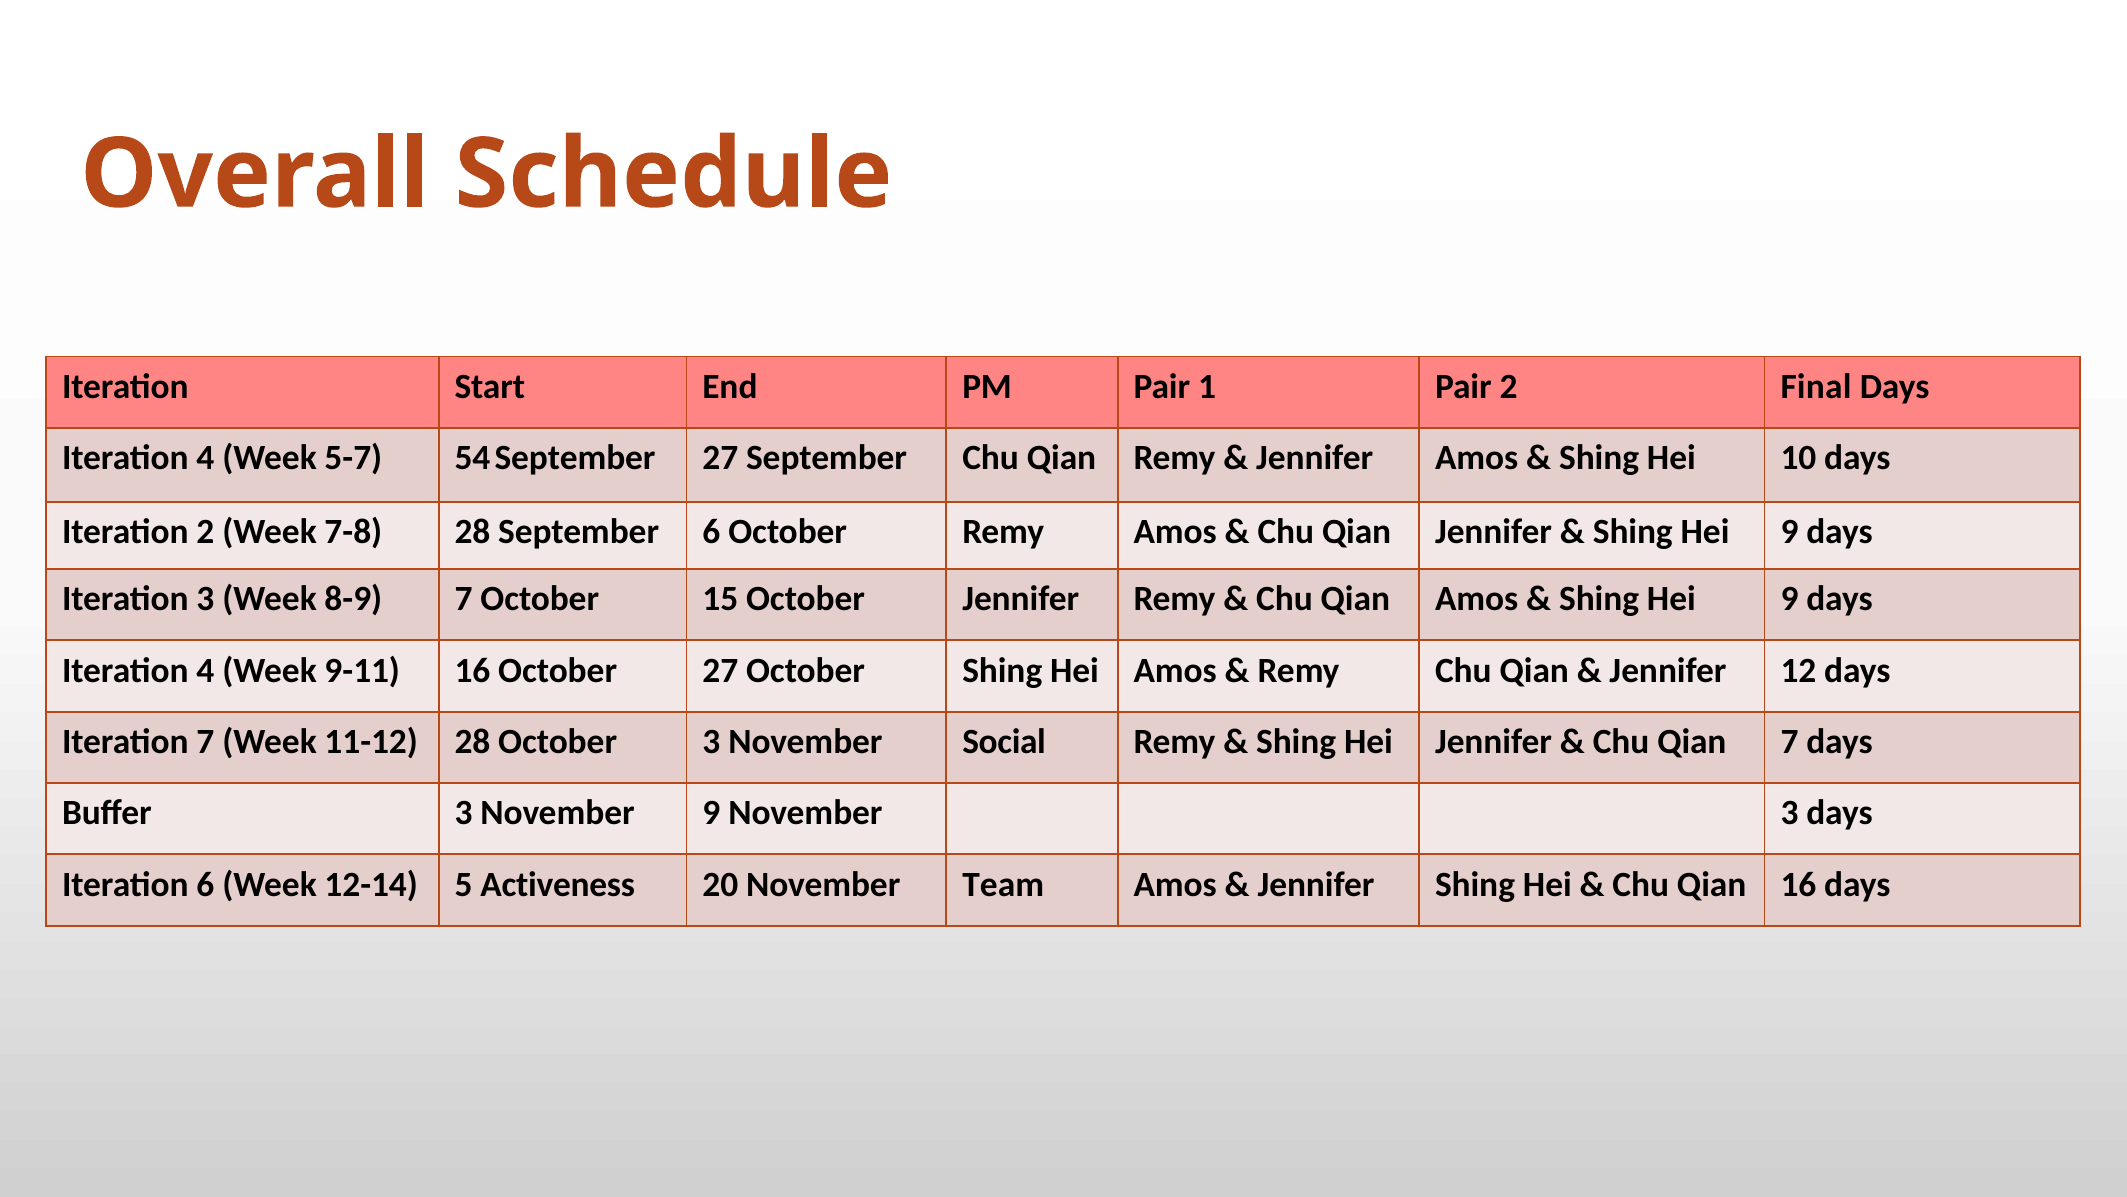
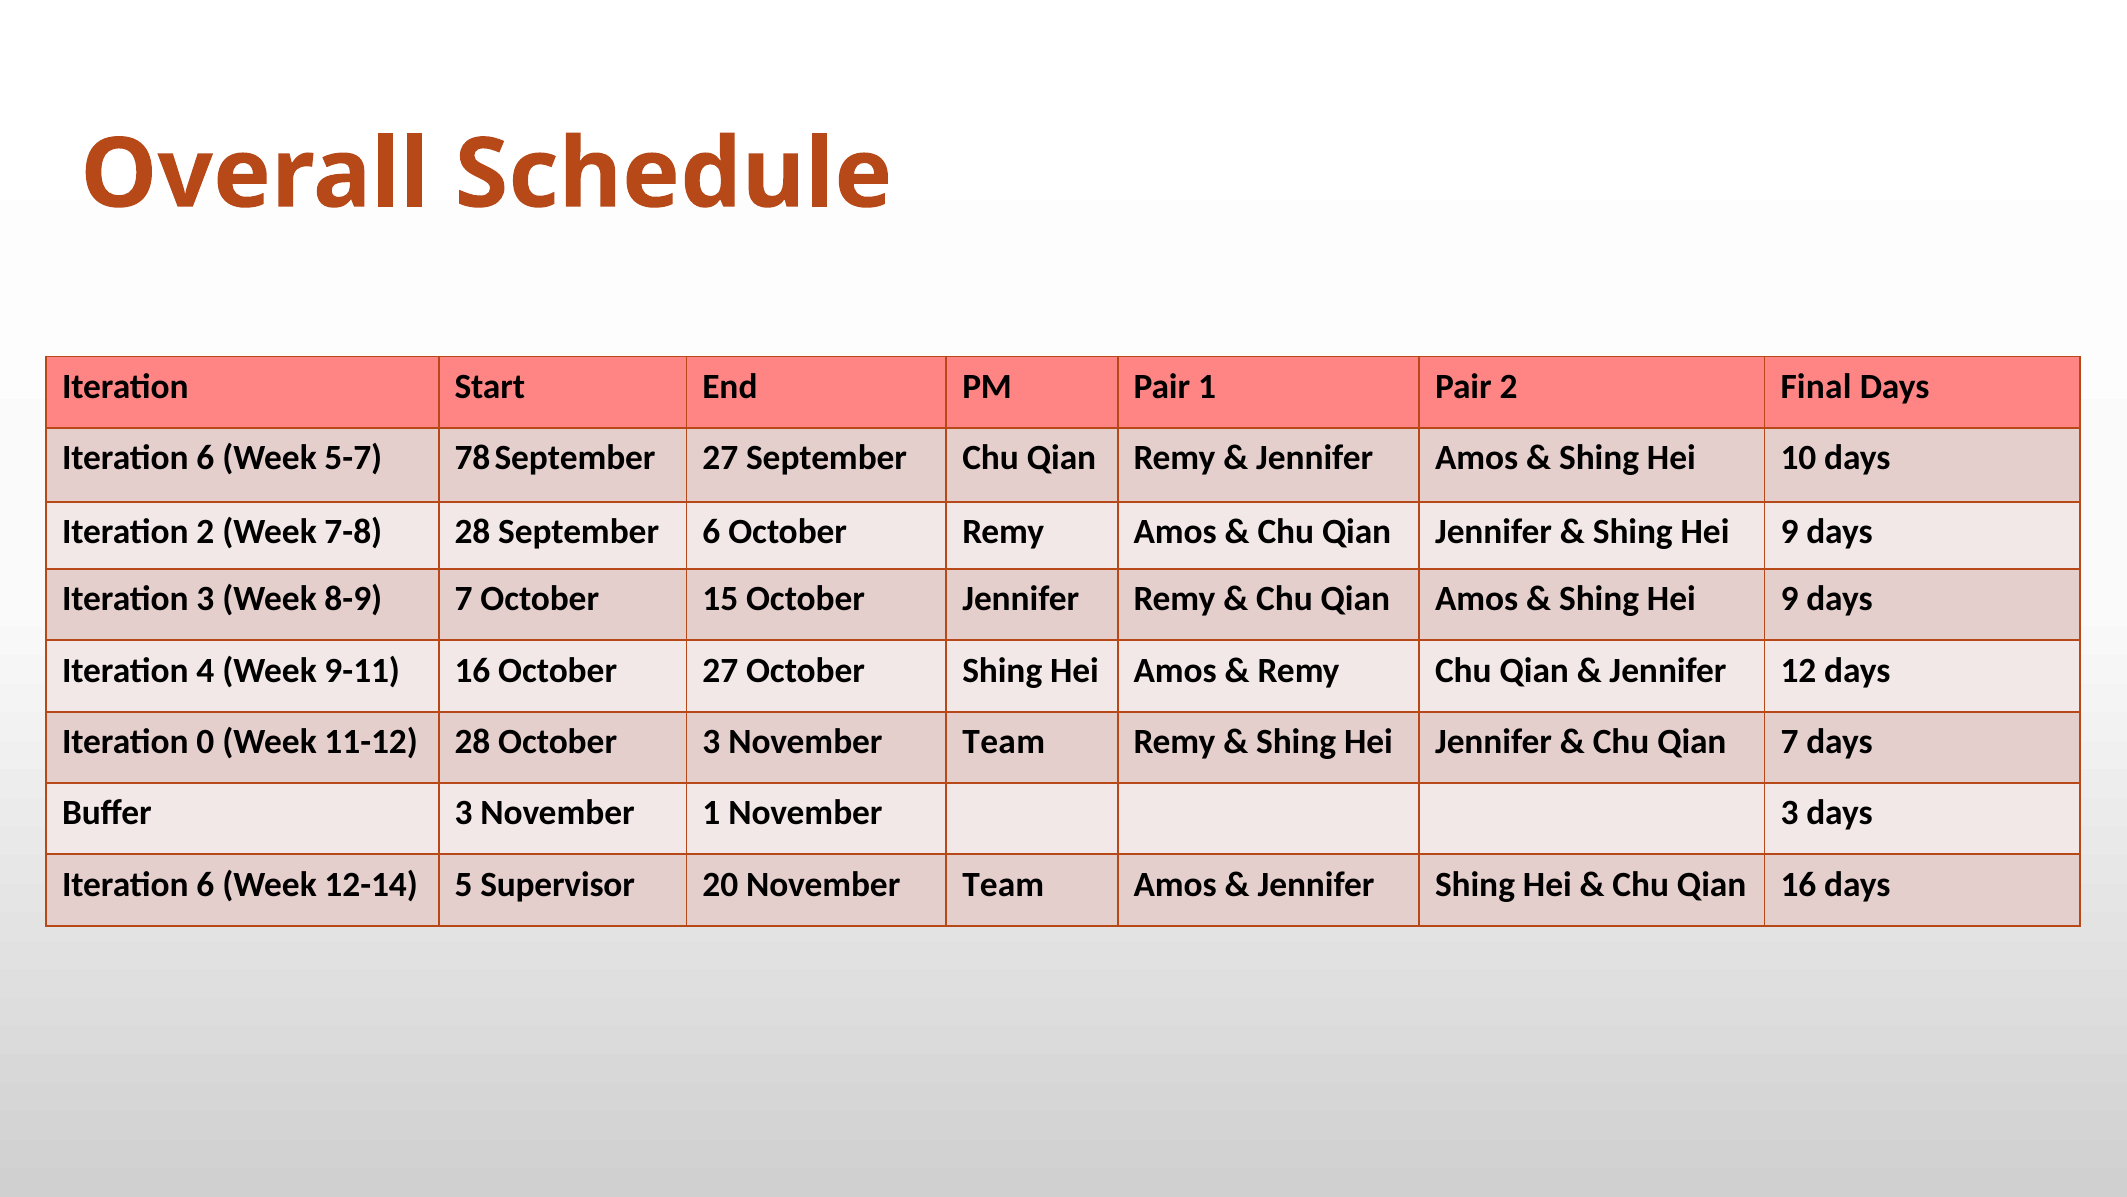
4: 4 -> 6 (205, 458)
54: 54 -> 78 (472, 458)
Iteration 7: 7 -> 0 (205, 741)
3 November Social: Social -> Team (1004, 741)
November 9: 9 -> 1 (711, 813)
Activeness: Activeness -> Supervisor (558, 884)
